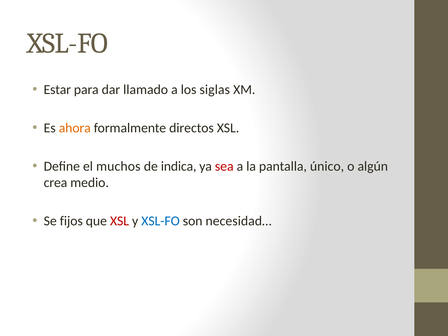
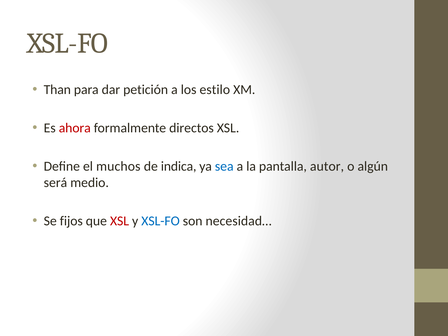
Estar: Estar -> Than (57, 90)
llamado: llamado -> petición (146, 90)
siglas: siglas -> estilo (215, 90)
ahora colour: orange -> red (75, 128)
sea colour: red -> blue (224, 166)
único: único -> autor (327, 166)
crea: crea -> será (55, 183)
